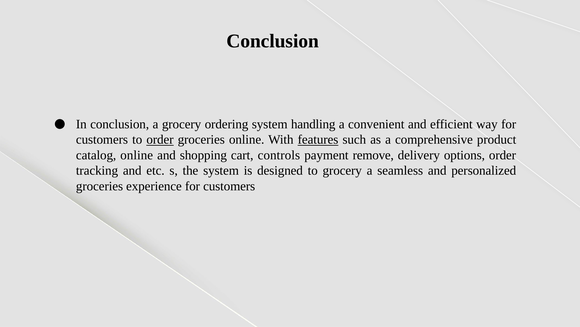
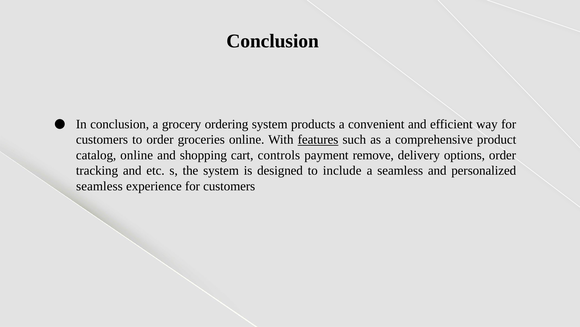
handling: handling -> products (313, 124)
order underline: present -> none (160, 139)
to grocery: grocery -> include (342, 170)
groceries: groceries -> seamless (99, 186)
